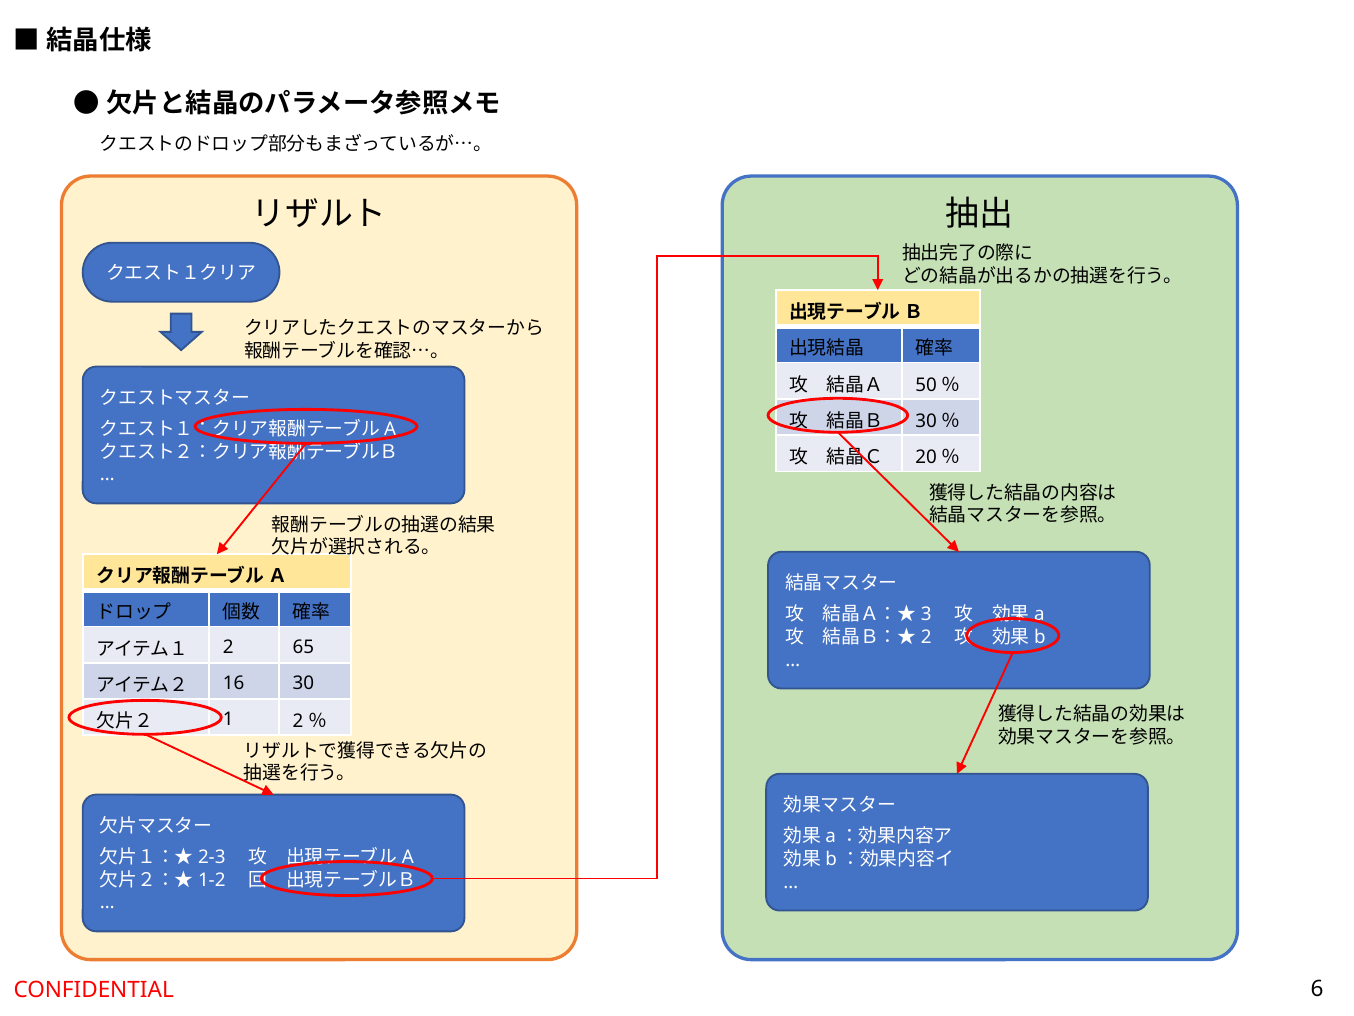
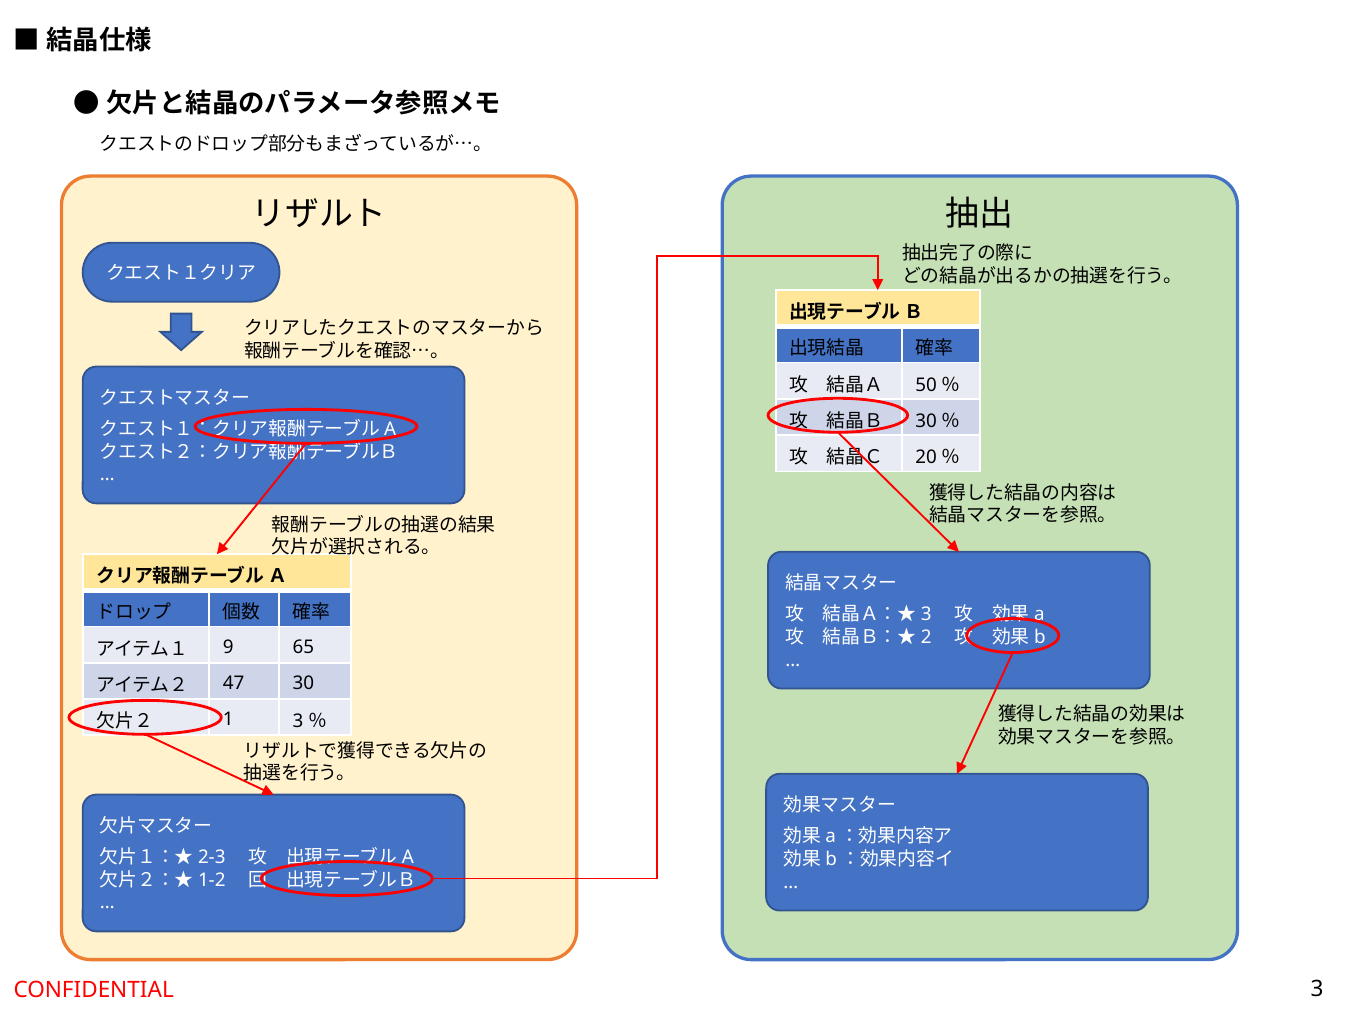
2: 2 -> 9 (228, 647)
16: 16 -> 47 (234, 683)
1 2: 2 -> 3 (298, 721)
CONFIDENTIAL 6: 6 -> 3 (1317, 988)
